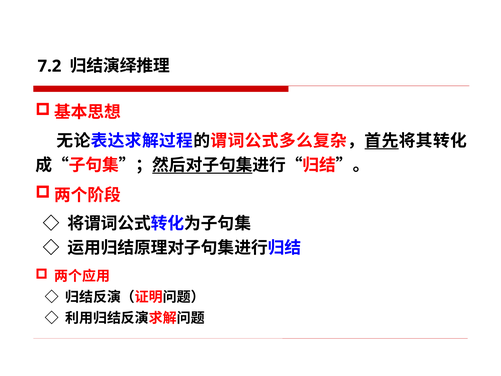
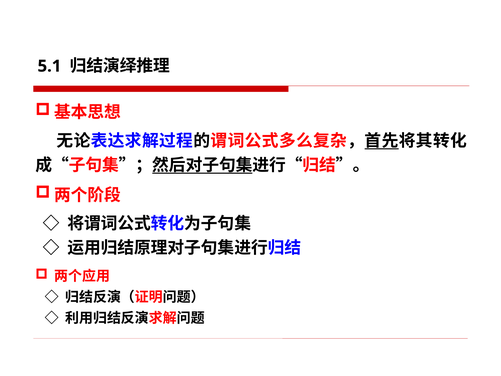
7.2: 7.2 -> 5.1 (49, 66)
